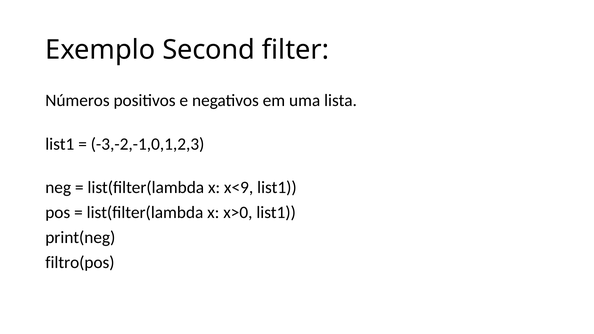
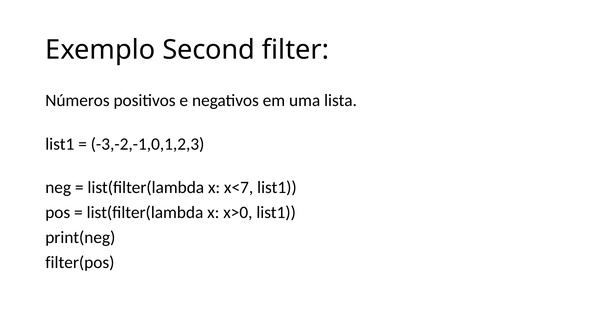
x<9: x<9 -> x<7 (239, 188)
filtro(pos: filtro(pos -> filter(pos (80, 262)
